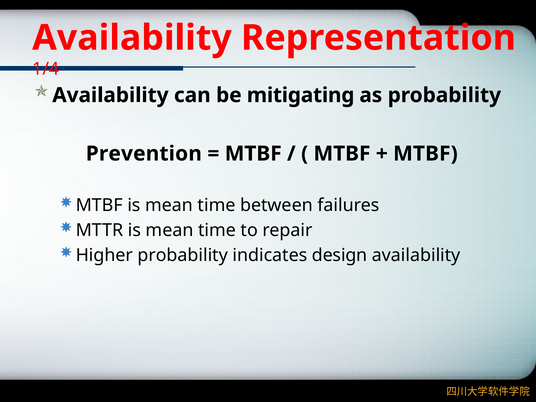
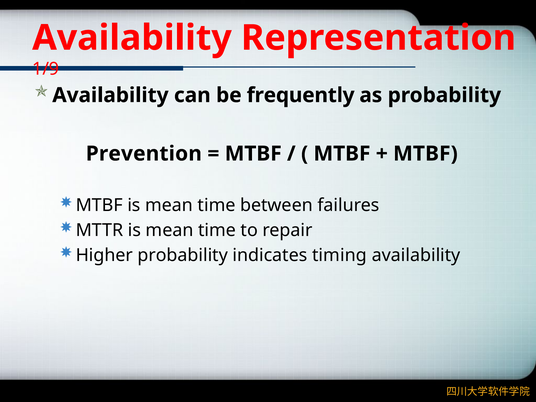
1/4: 1/4 -> 1/9 (46, 69)
mitigating: mitigating -> frequently (301, 95)
design: design -> timing (339, 255)
